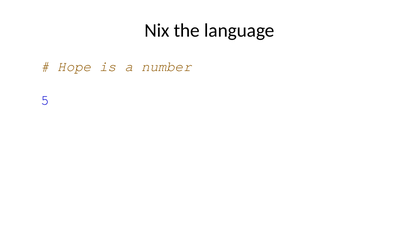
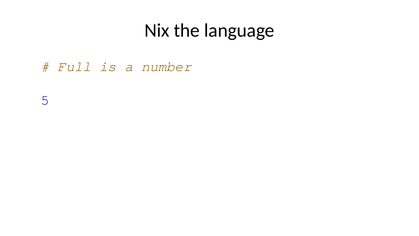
Hope: Hope -> Full (74, 66)
